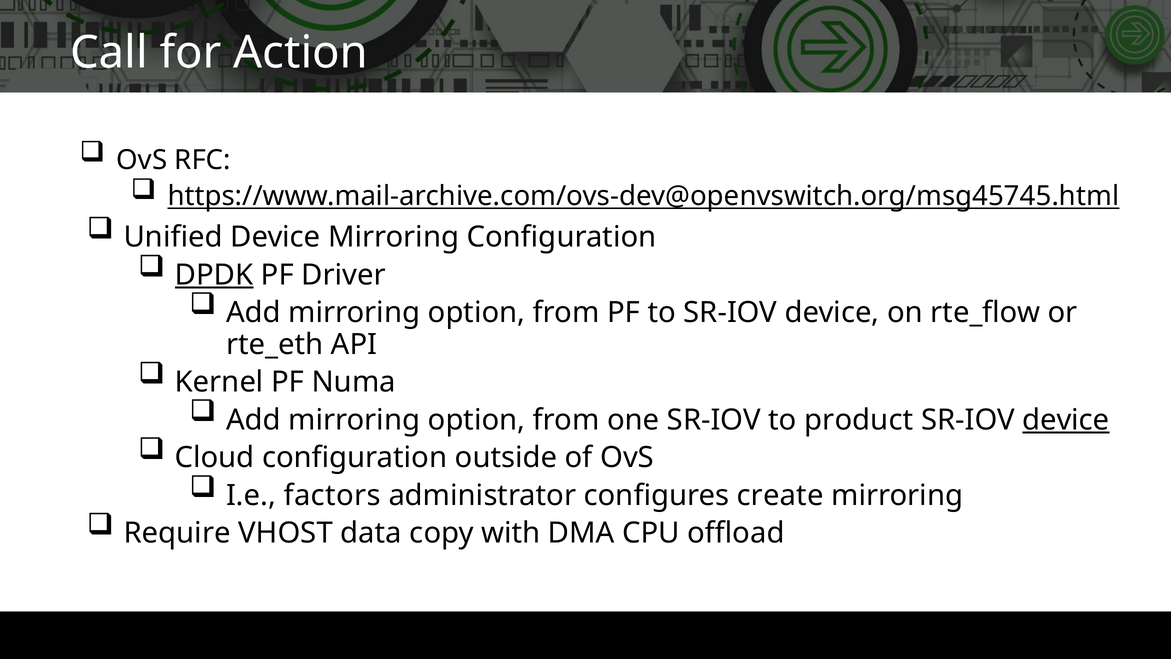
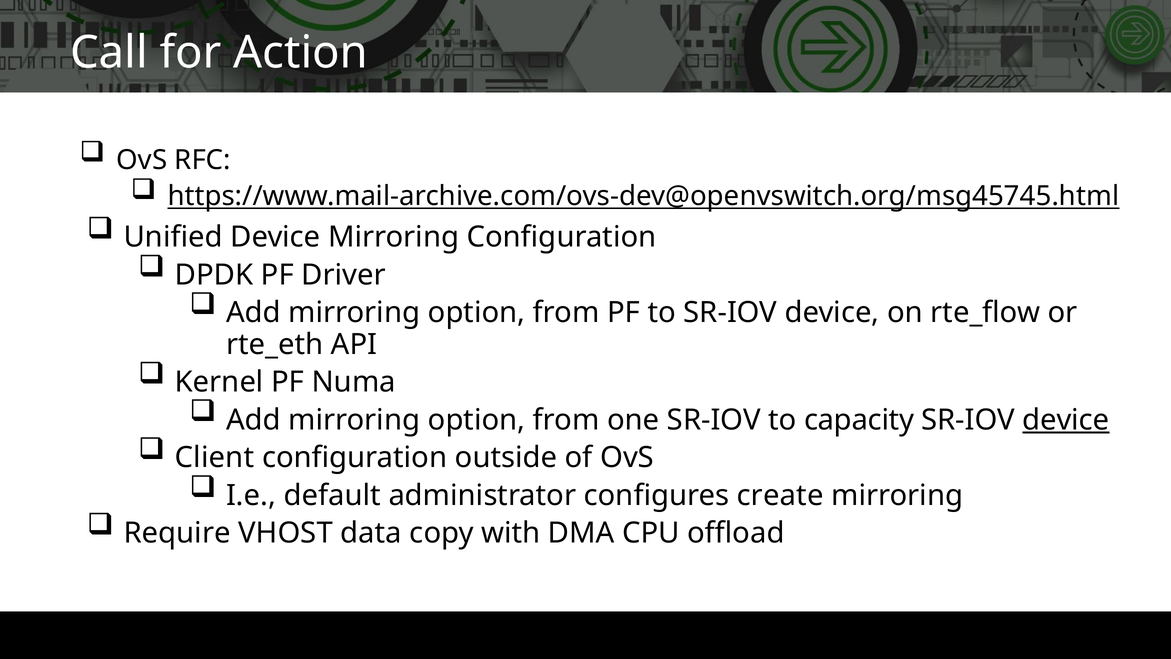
DPDK underline: present -> none (214, 275)
product: product -> capacity (859, 420)
Cloud: Cloud -> Client (215, 458)
factors: factors -> default (332, 495)
